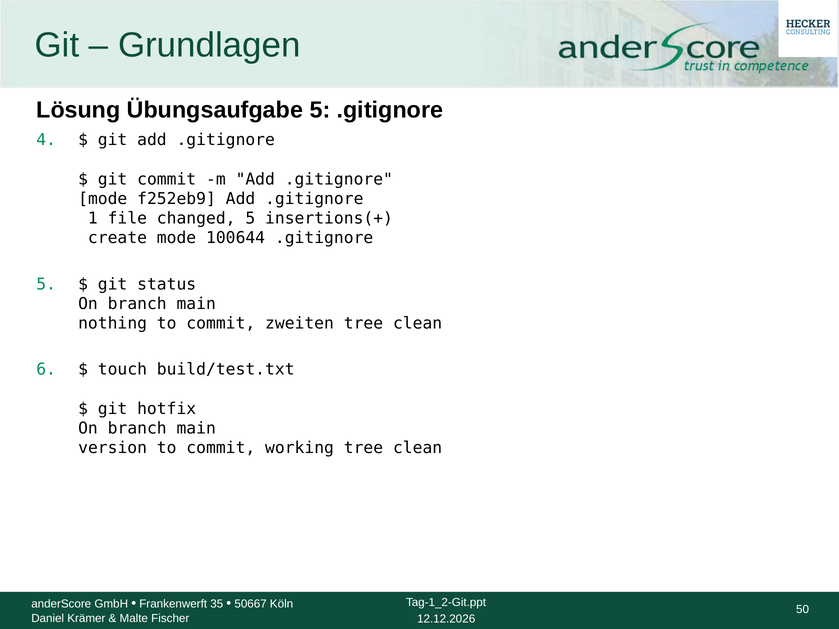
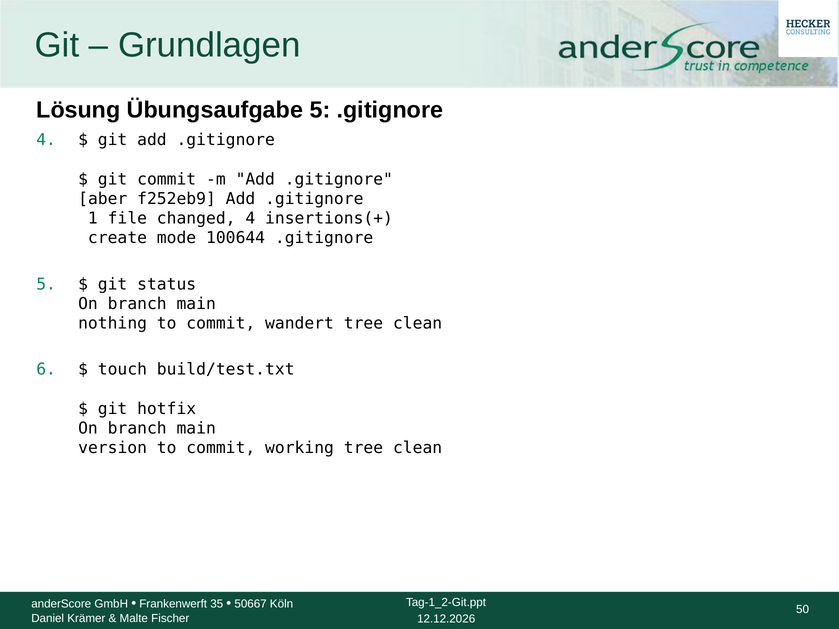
mode: mode -> aber (103, 199)
changed 5: 5 -> 4 (250, 219)
zweiten: zweiten -> wandert (299, 323)
